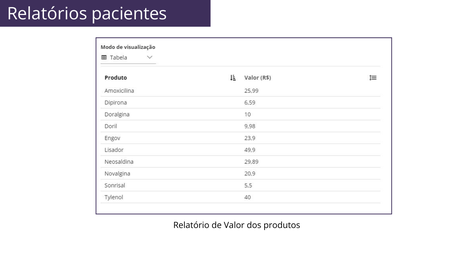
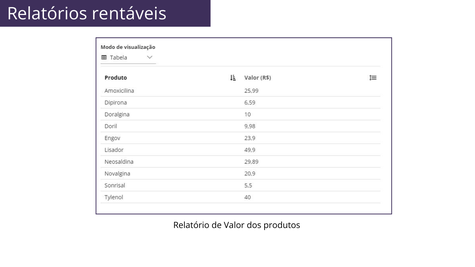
pacientes: pacientes -> rentáveis (129, 14)
